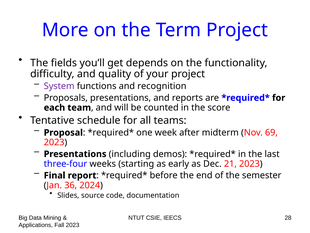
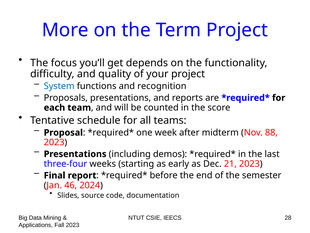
fields: fields -> focus (64, 63)
System colour: purple -> blue (59, 86)
69: 69 -> 88 (271, 132)
36: 36 -> 46 (71, 185)
